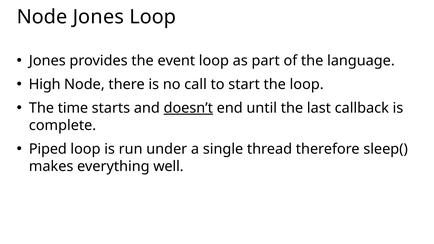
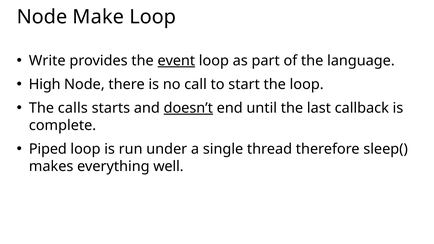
Node Jones: Jones -> Make (98, 17)
Jones: Jones -> Write (47, 61)
event underline: none -> present (176, 61)
time: time -> calls (73, 108)
